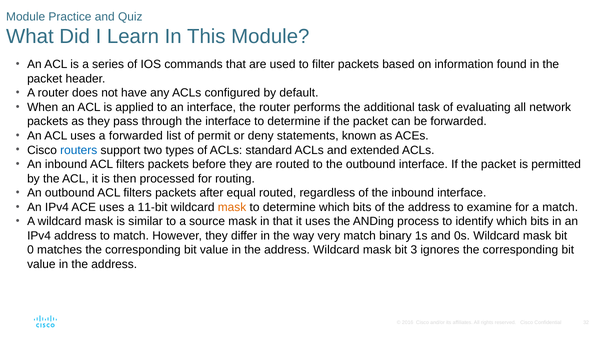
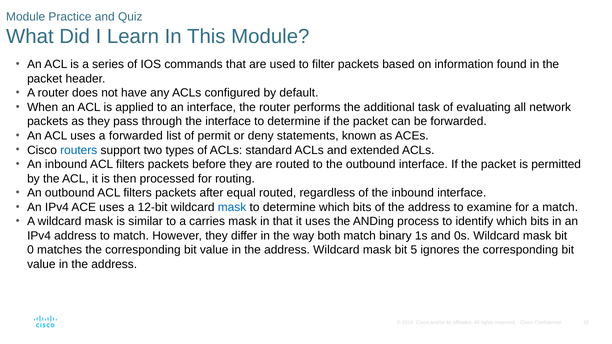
11-bit: 11-bit -> 12-bit (153, 207)
mask colour: orange -> blue (232, 207)
source: source -> carries (207, 222)
very: very -> both (329, 236)
3: 3 -> 5 (414, 250)
